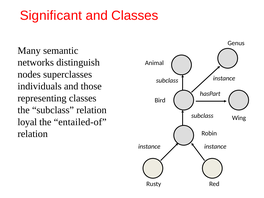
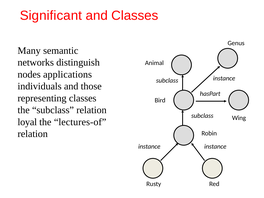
superclasses: superclasses -> applications (68, 74)
entailed-of: entailed-of -> lectures-of (80, 122)
